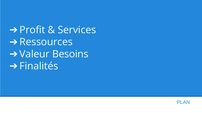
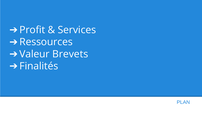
Besoins: Besoins -> Brevets (70, 54)
